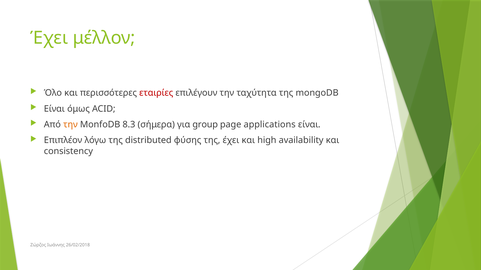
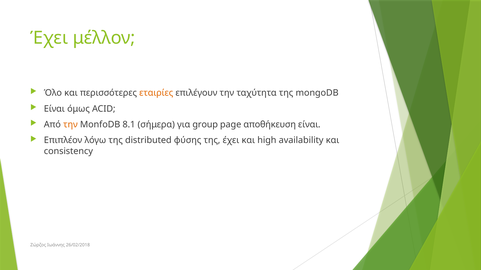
εταιρίες colour: red -> orange (156, 93)
8.3: 8.3 -> 8.1 (129, 125)
applications: applications -> αποθήκευση (270, 125)
